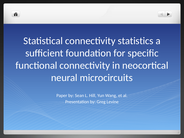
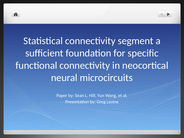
statistics: statistics -> segment (136, 41)
